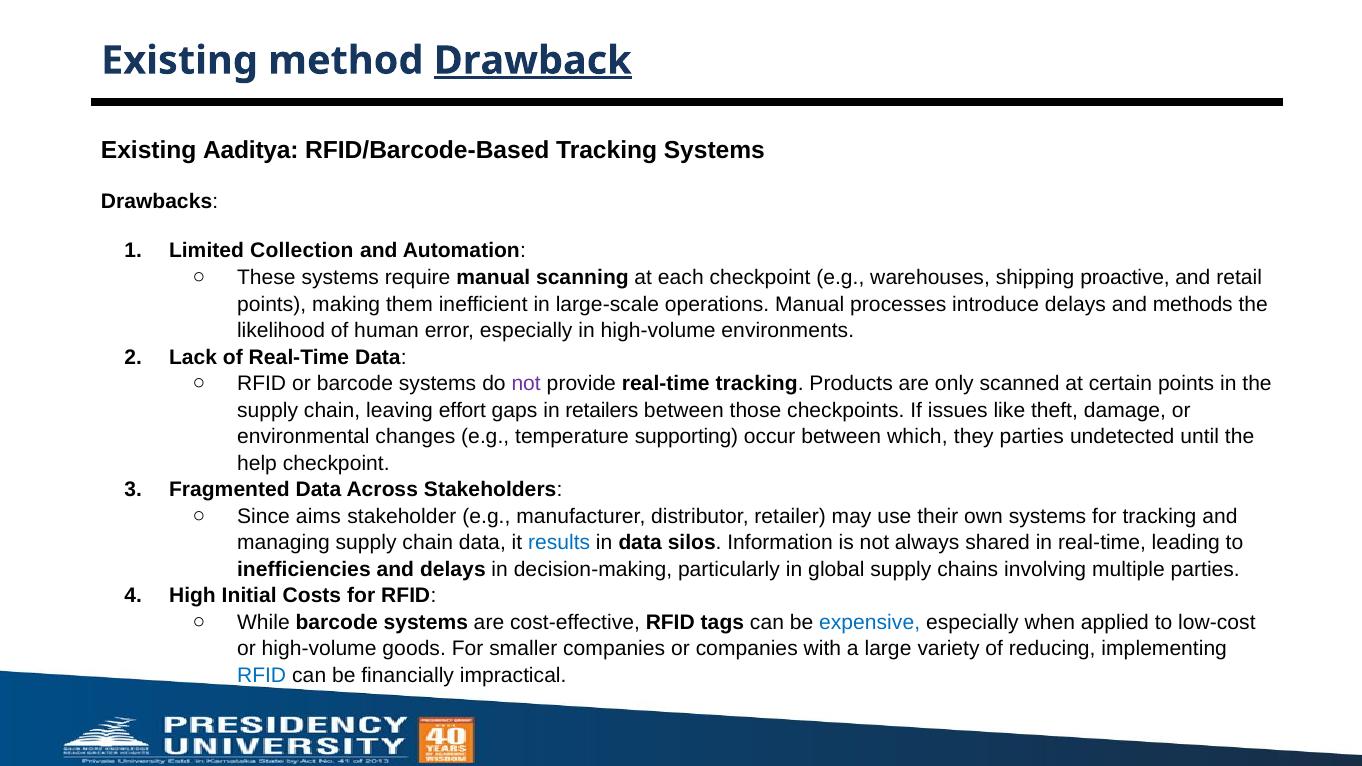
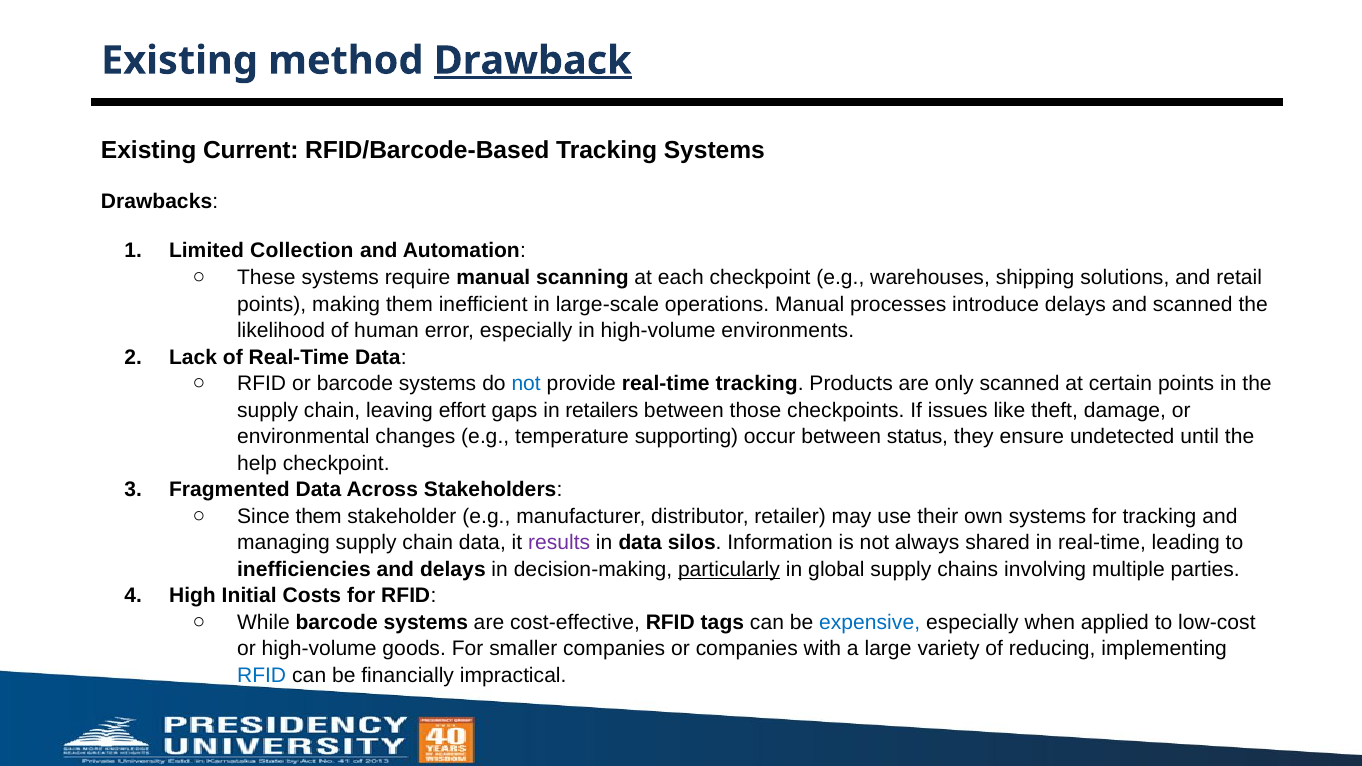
Aaditya: Aaditya -> Current (251, 151)
proactive: proactive -> solutions (1125, 278)
and methods: methods -> scanned (1193, 304)
not colour: purple -> blue (526, 384)
which: which -> status (917, 437)
they parties: parties -> ensure (1032, 437)
Since aims: aims -> them (319, 516)
results colour: blue -> purple (559, 543)
particularly underline: none -> present (729, 570)
